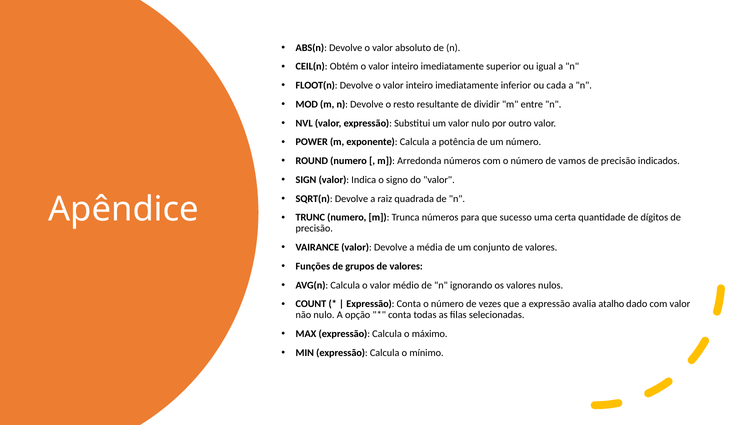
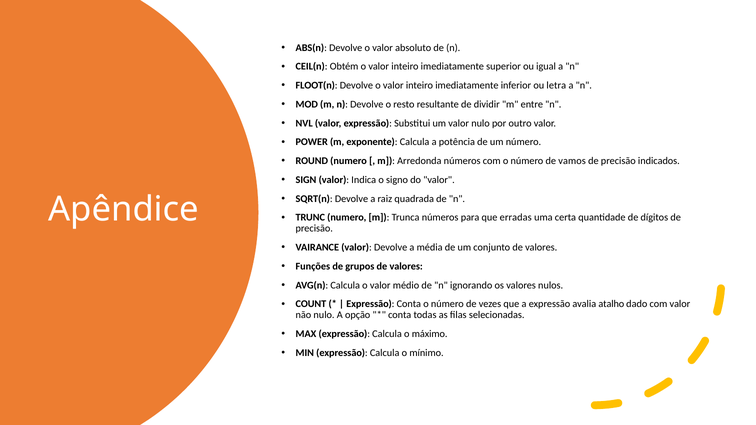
cada: cada -> letra (556, 85)
sucesso: sucesso -> erradas (516, 218)
